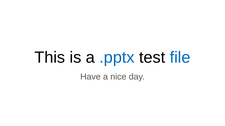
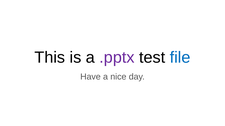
.pptx colour: blue -> purple (117, 58)
